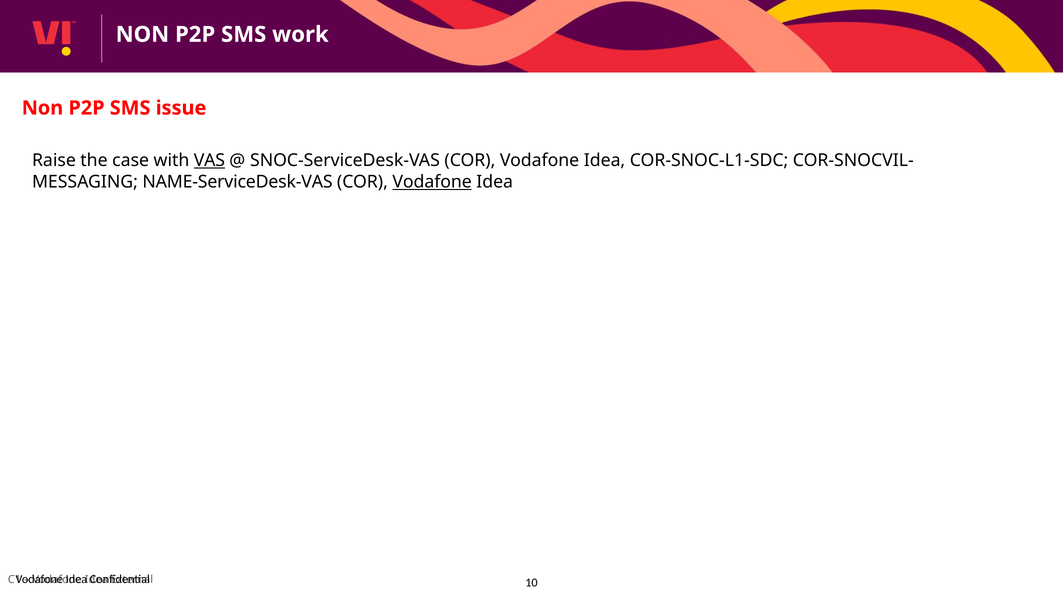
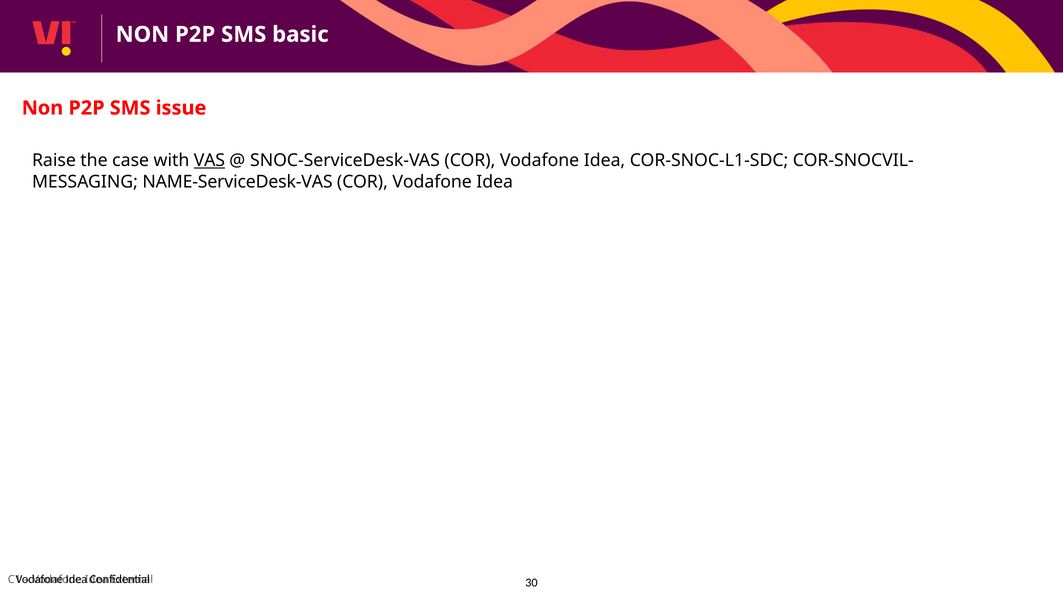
work: work -> basic (300, 34)
Vodafone underline: present -> none (432, 182)
10: 10 -> 30 (531, 583)
